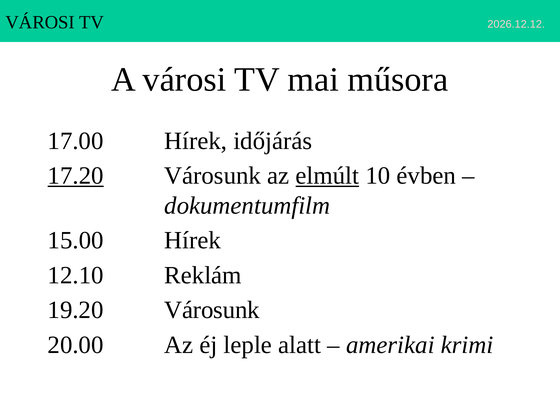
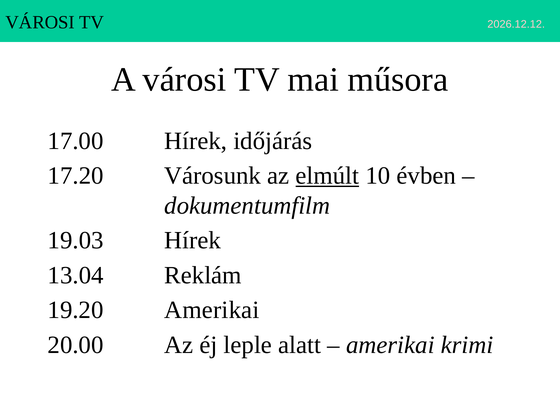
17.20 underline: present -> none (76, 176)
15.00: 15.00 -> 19.03 (76, 240)
12.10: 12.10 -> 13.04 (76, 275)
19.20 Városunk: Városunk -> Amerikai (212, 310)
